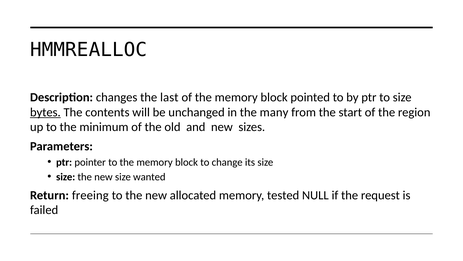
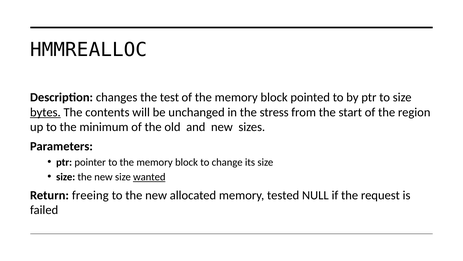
last: last -> test (169, 97)
many: many -> stress (274, 112)
wanted underline: none -> present (149, 177)
